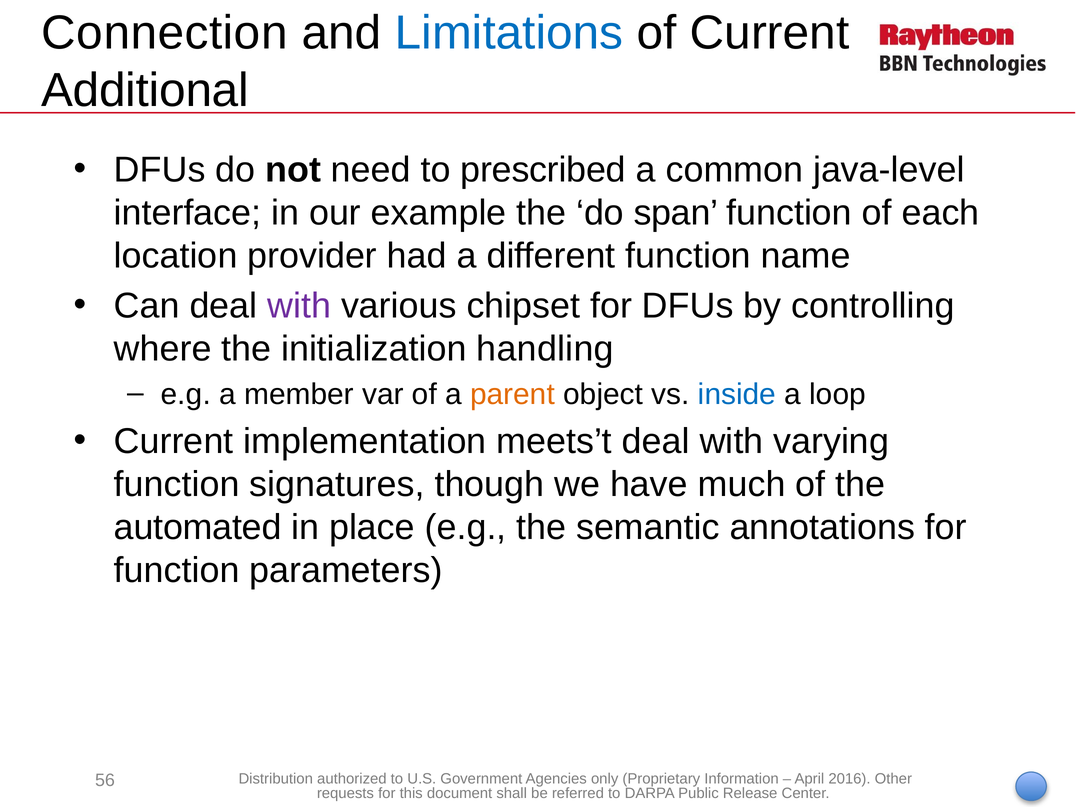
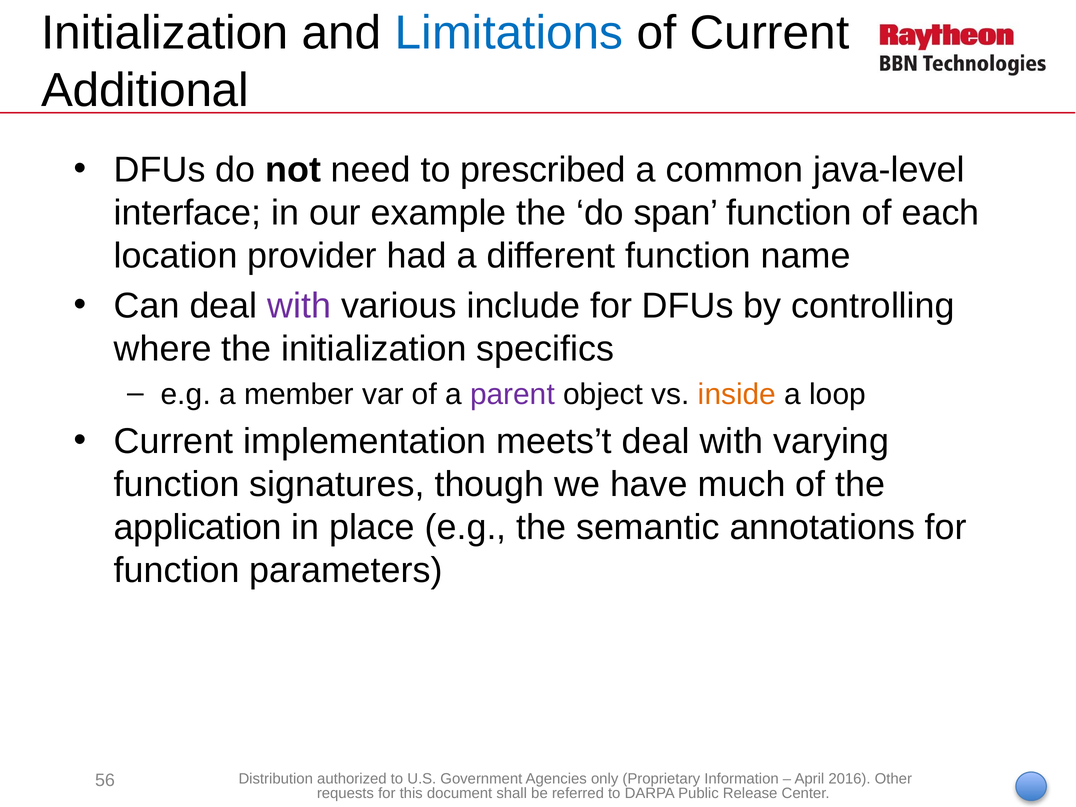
Connection: Connection -> Initialization (165, 33)
chipset: chipset -> include (523, 306)
handling: handling -> specifics (545, 349)
parent colour: orange -> purple (513, 394)
inside colour: blue -> orange (737, 394)
automated: automated -> application (198, 527)
